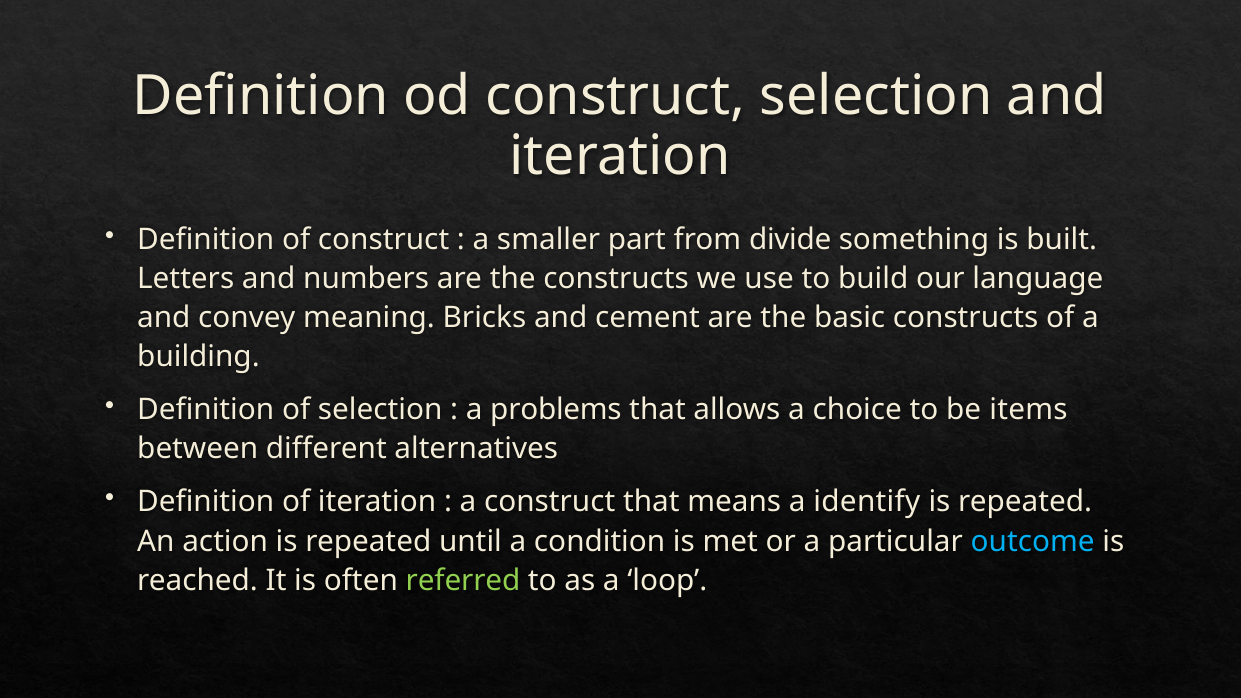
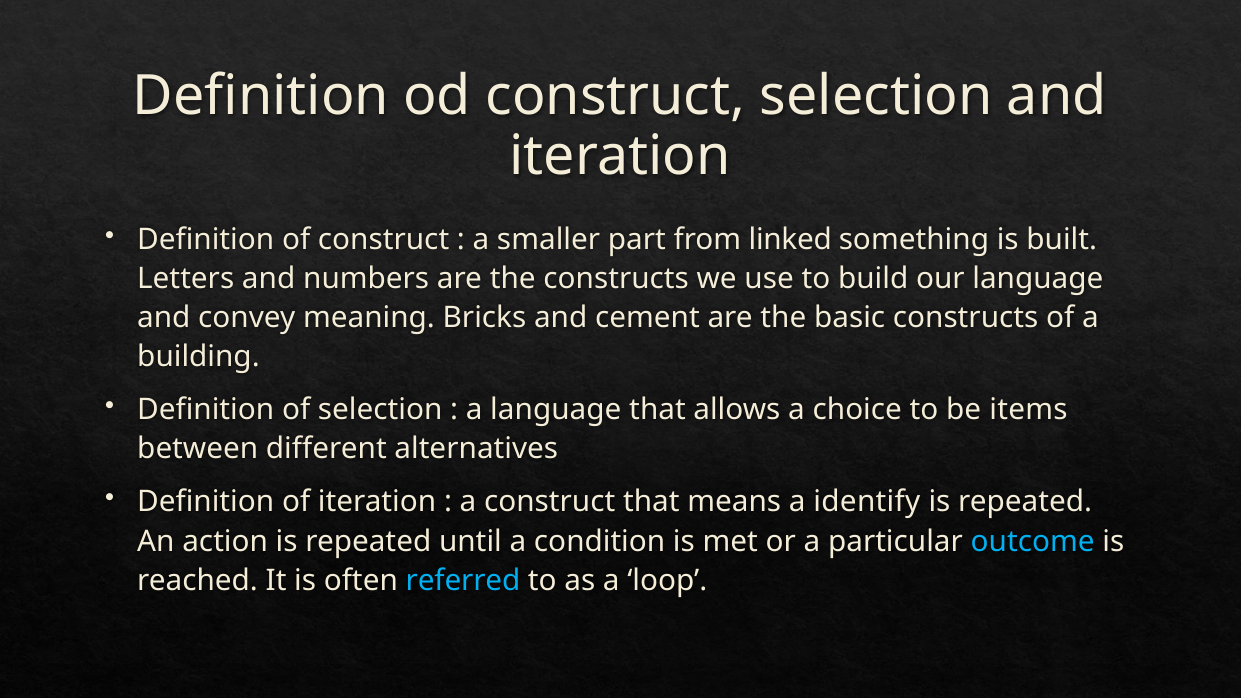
divide: divide -> linked (790, 239)
a problems: problems -> language (556, 410)
referred colour: light green -> light blue (463, 581)
